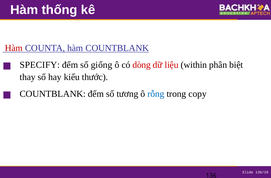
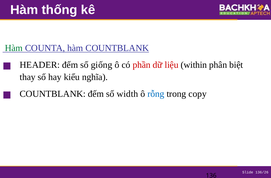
Hàm colour: red -> green (14, 48)
SPECIFY: SPECIFY -> HEADER (40, 65)
dòng: dòng -> phần (142, 65)
thước: thước -> nghĩa (95, 77)
tương: tương -> width (127, 94)
